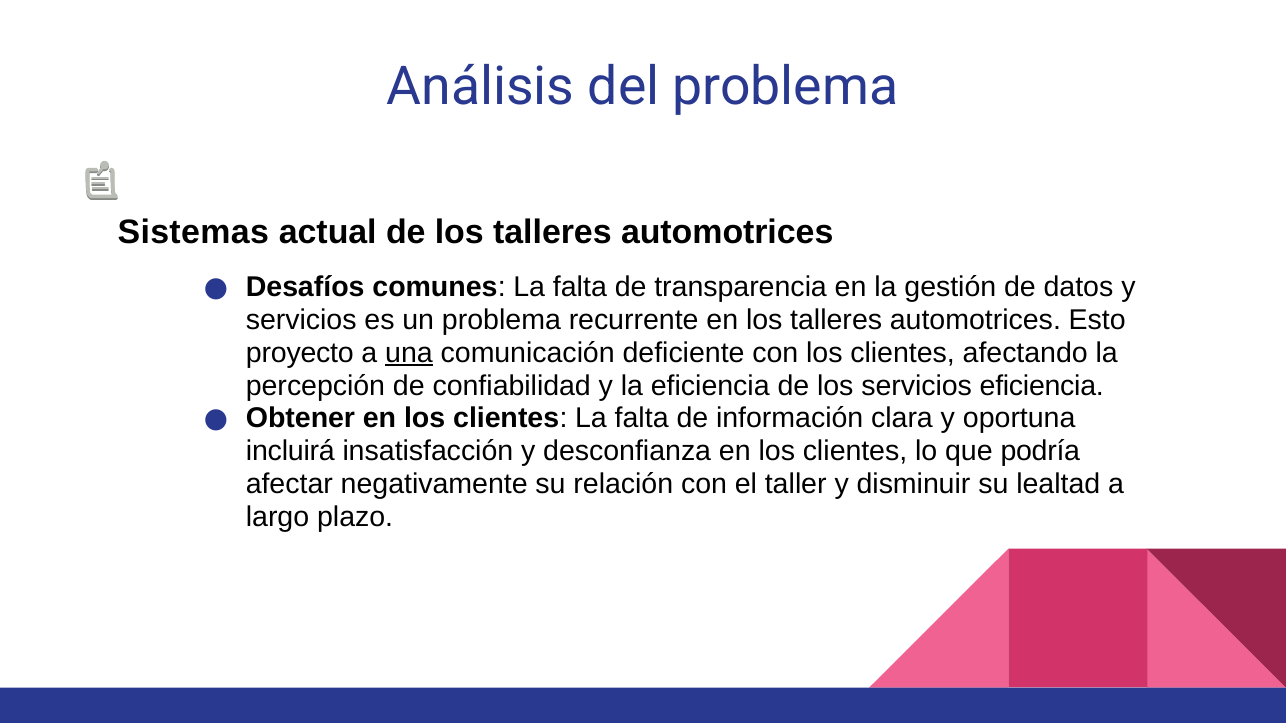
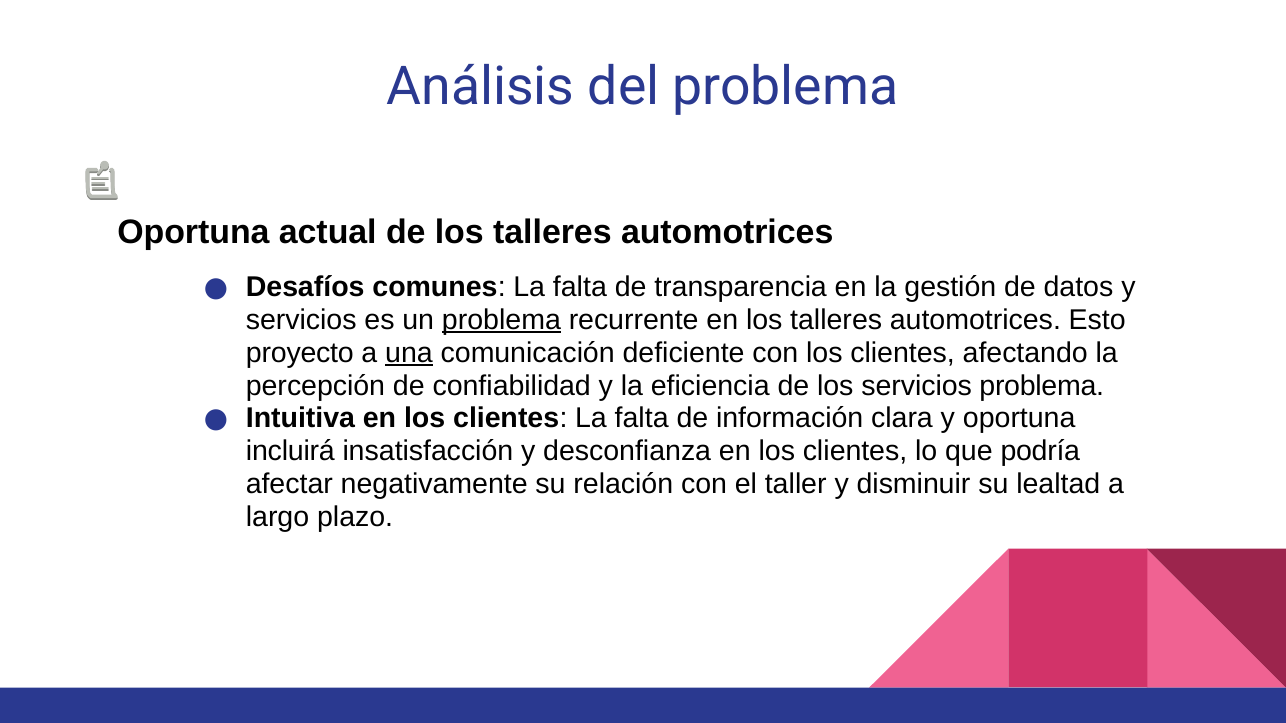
Sistemas: Sistemas -> Oportuna (193, 233)
problema underline: none -> present (501, 320)
servicios eficiencia: eficiencia -> problema (1042, 386)
Obtener: Obtener -> Intuitiva (301, 419)
